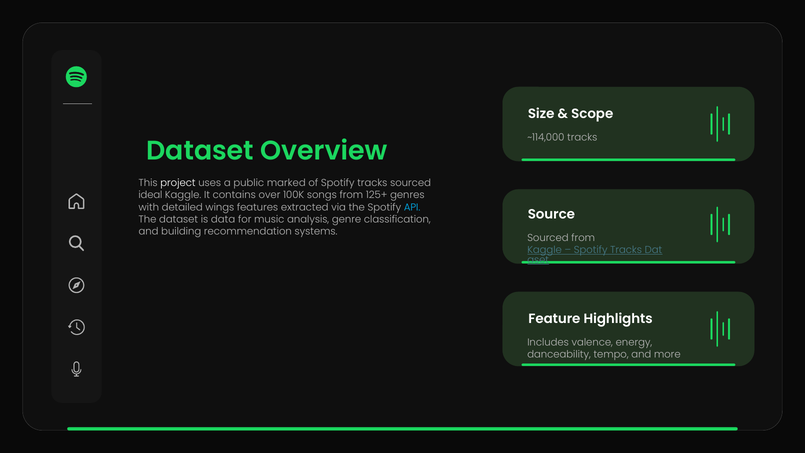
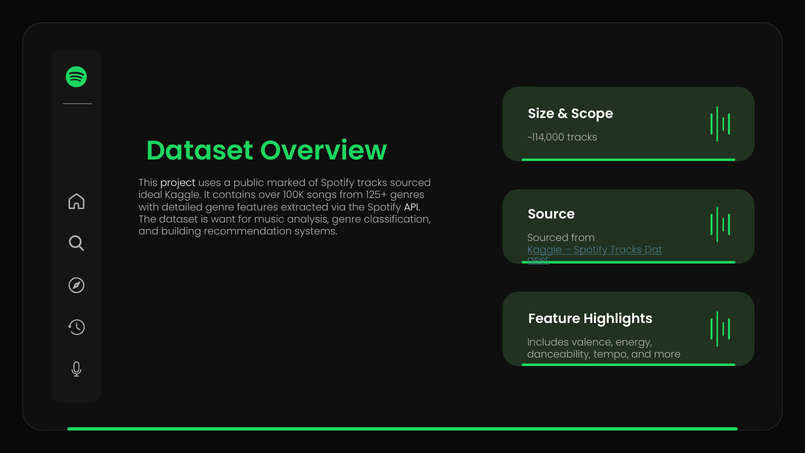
detailed wings: wings -> genre (220, 207)
API colour: light blue -> white (412, 207)
data: data -> want (223, 219)
